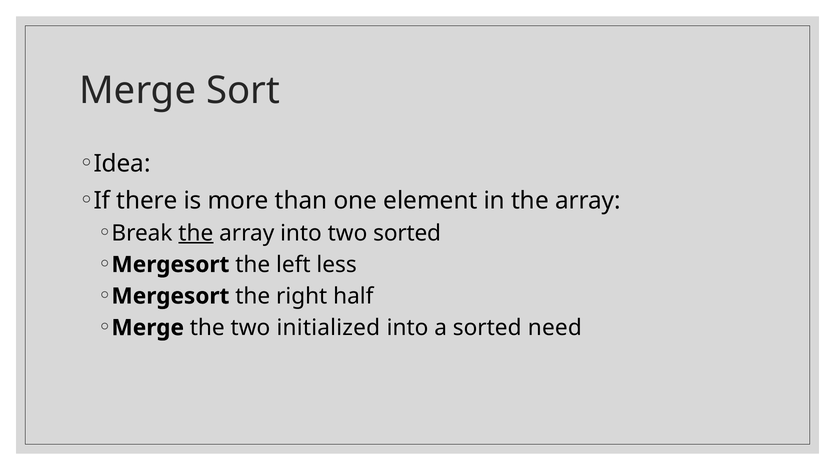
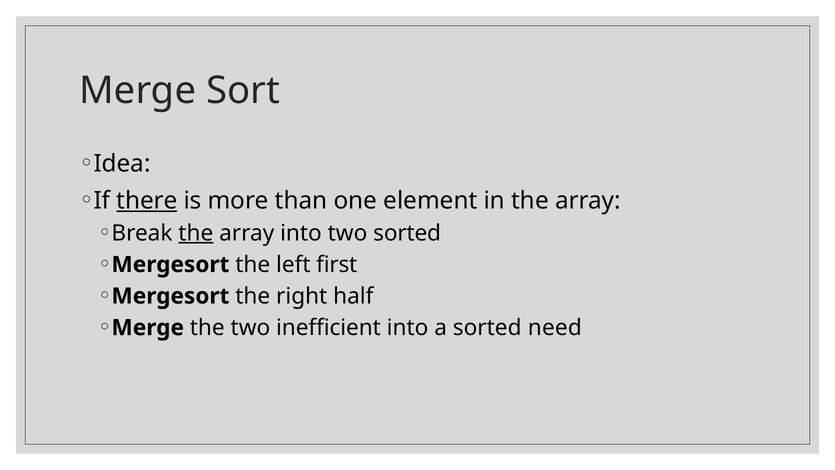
there underline: none -> present (147, 200)
less: less -> first (337, 264)
initialized: initialized -> inefficient (328, 327)
